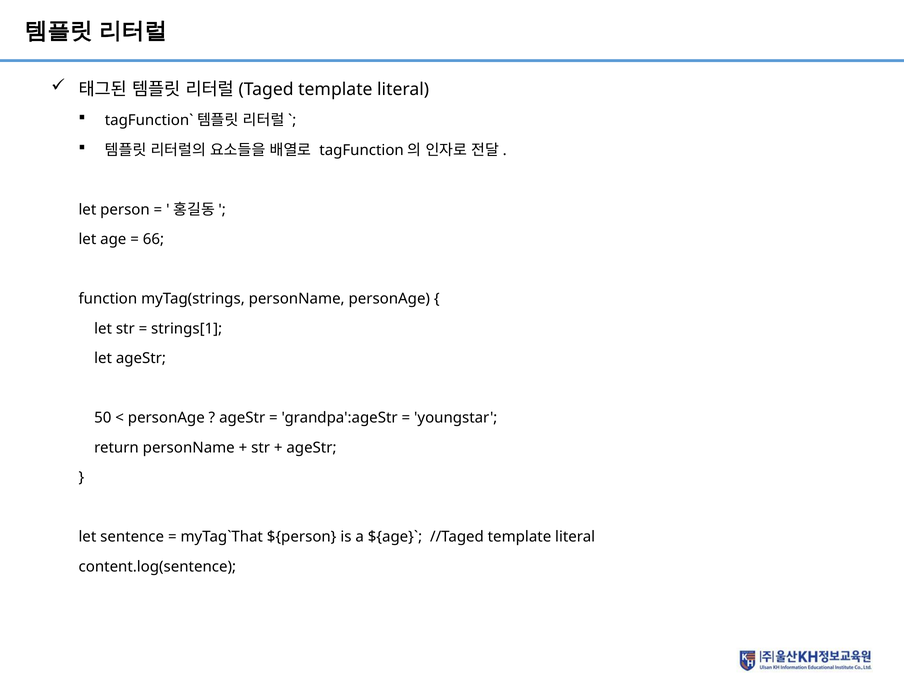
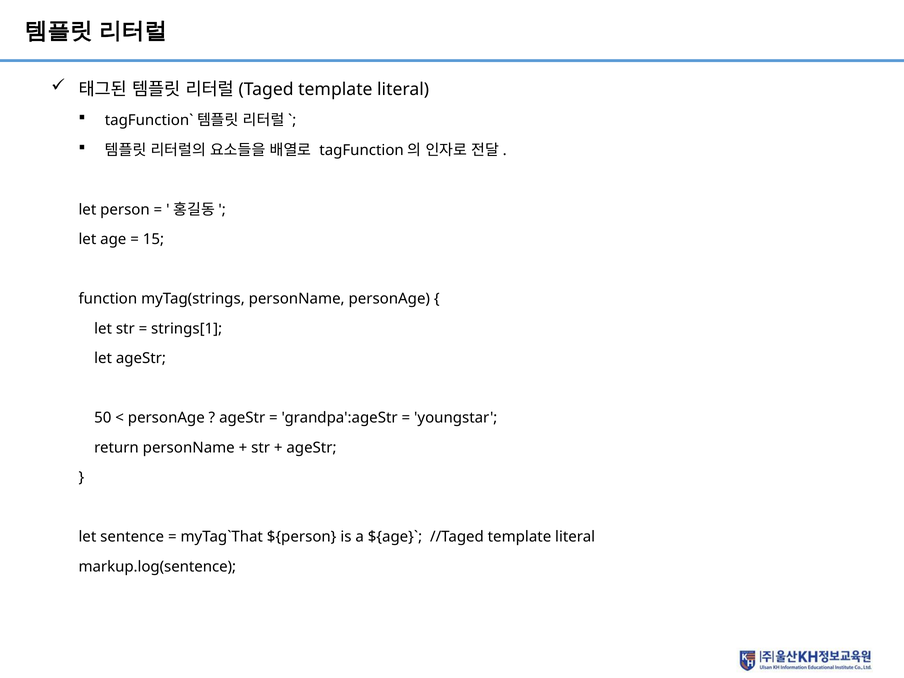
66: 66 -> 15 (153, 239)
content.log(sentence: content.log(sentence -> markup.log(sentence (157, 567)
